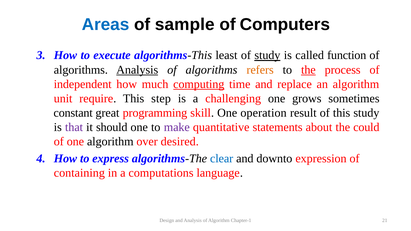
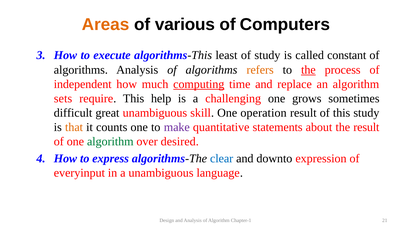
Areas colour: blue -> orange (106, 25)
sample: sample -> various (185, 25)
study underline: present -> none (267, 55)
function: function -> constant (347, 55)
Analysis underline: present -> none (137, 70)
unit: unit -> sets (63, 99)
step: step -> help (161, 99)
constant: constant -> difficult (73, 113)
great programming: programming -> unambiguous (155, 113)
that colour: purple -> orange (74, 127)
should: should -> counts (112, 127)
the could: could -> result (366, 127)
algorithm colour: black -> green (110, 142)
containing: containing -> everyinput (79, 173)
a computations: computations -> unambiguous (161, 173)
